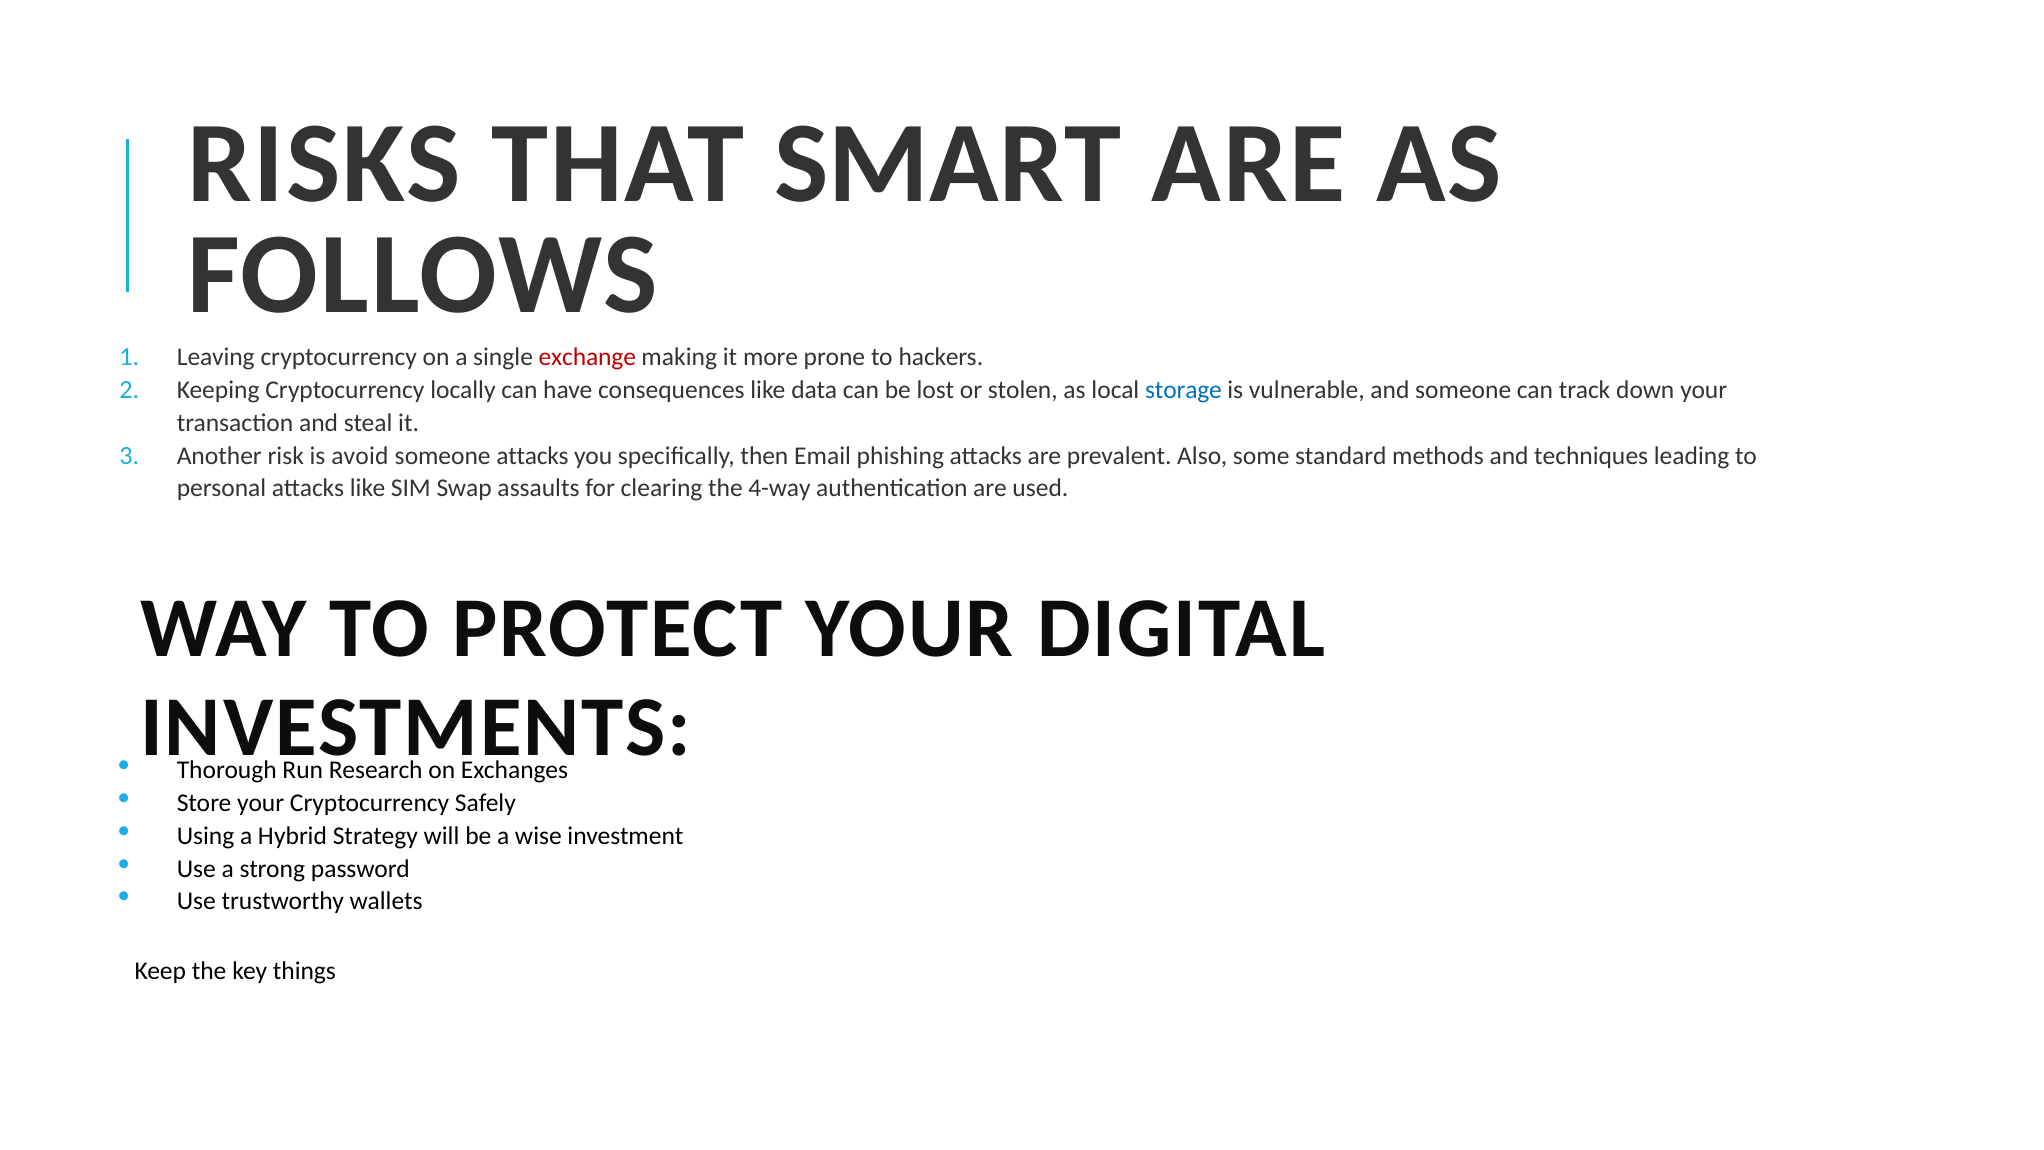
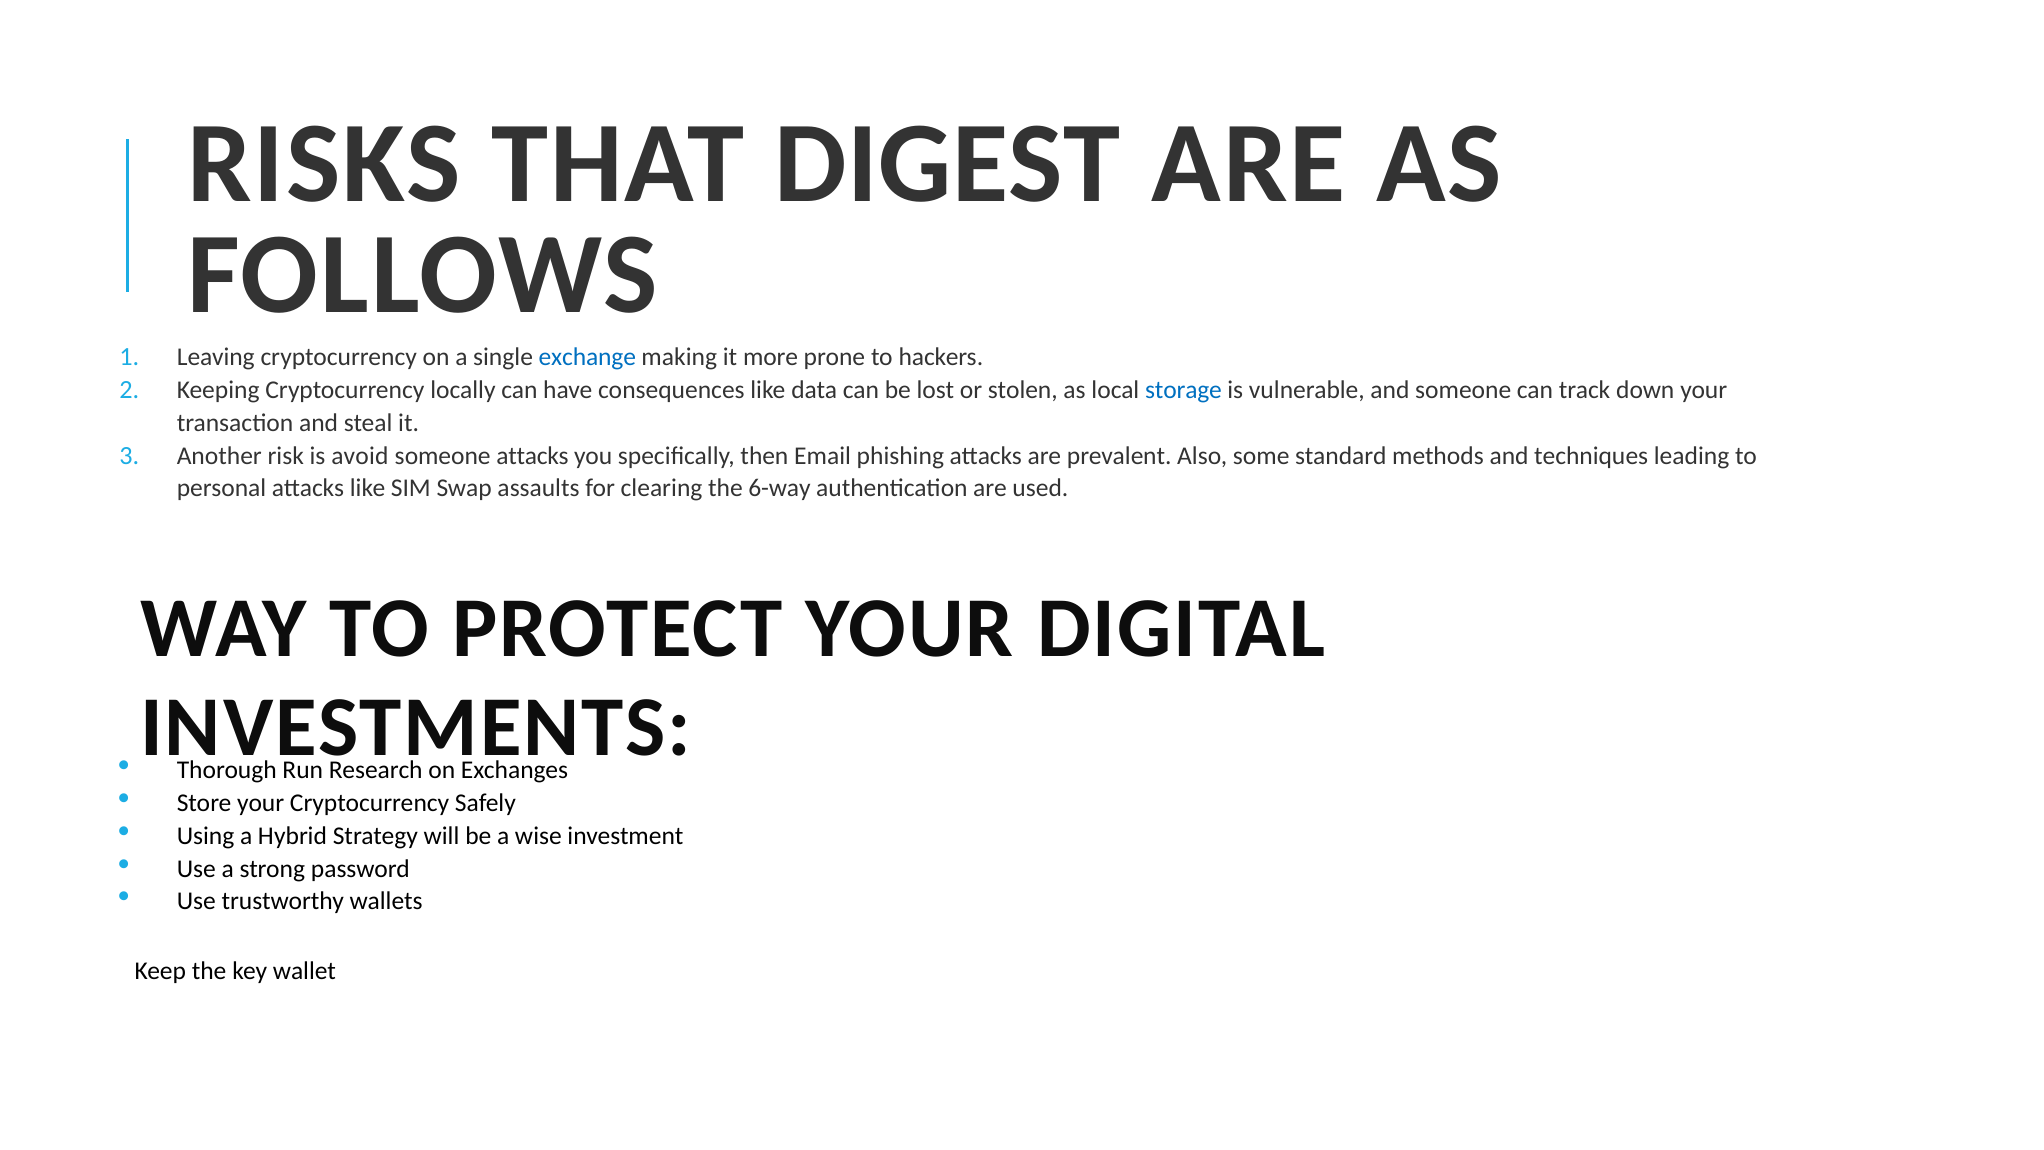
SMART: SMART -> DIGEST (947, 164)
exchange colour: red -> blue (587, 357)
4-way: 4-way -> 6-way (780, 488)
things: things -> wallet (304, 971)
